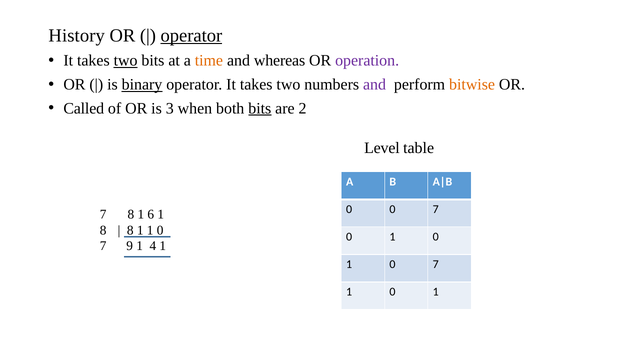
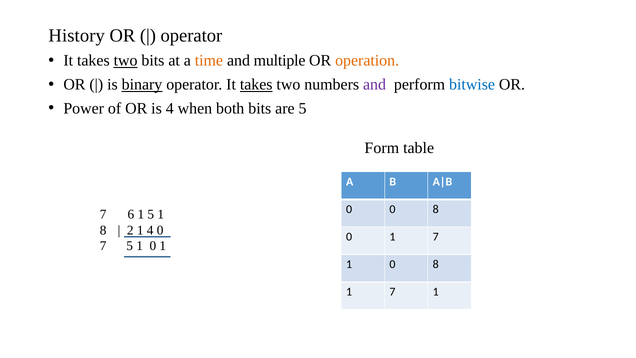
operator underline: present -> none (191, 35)
whereas: whereas -> multiple (280, 61)
operation colour: purple -> orange (367, 61)
takes underline: none -> present (256, 84)
bitwise colour: orange -> blue (472, 84)
Called: Called -> Power (84, 108)
is 3: 3 -> 4 (170, 108)
bits underline: present -> none (260, 108)
are 2: 2 -> 5 (303, 108)
Level: Level -> Form (382, 148)
0 0 7: 7 -> 8 (436, 209)
7 8: 8 -> 6 (131, 214)
1 6: 6 -> 5 (151, 214)
8: 8 -> 2 (130, 230)
1 1: 1 -> 4 (150, 230)
0: 0 -> 7 (436, 237)
7 9: 9 -> 5 (130, 246)
4: 4 -> 0 (153, 246)
7: 7 -> 8 (436, 264)
0: 0 -> 7 (392, 292)
